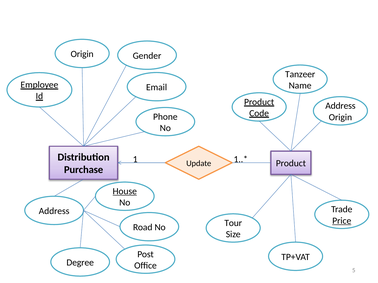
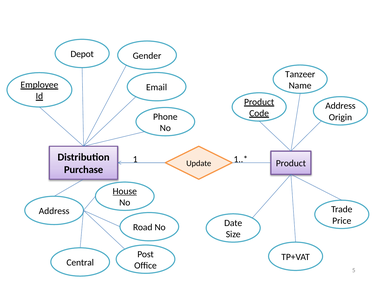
Origin: Origin -> Depot (82, 54)
Price underline: present -> none (342, 221)
Tour: Tour -> Date (233, 223)
Degree: Degree -> Central (80, 263)
